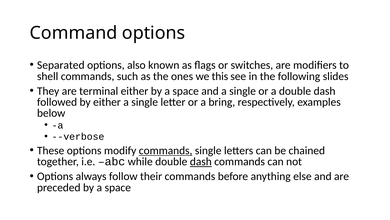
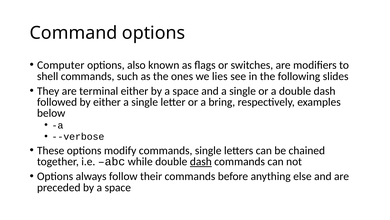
Separated: Separated -> Computer (61, 65)
this: this -> lies (220, 76)
commands underline: present -> none (166, 150)
